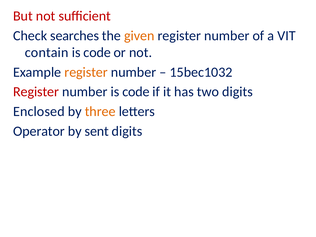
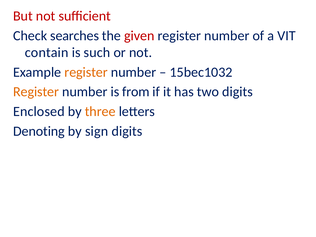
given colour: orange -> red (139, 36)
code: code -> such (97, 52)
Register colour: red -> orange (36, 92)
number is code: code -> from (136, 92)
Operator: Operator -> Denoting (39, 131)
sent: sent -> sign (97, 131)
